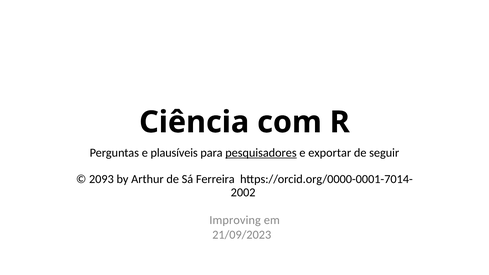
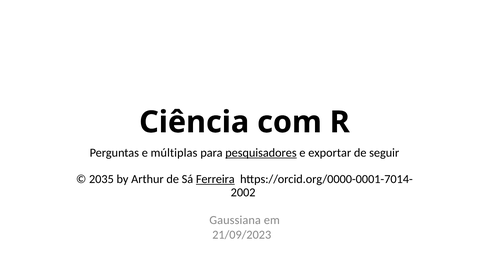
plausíveis: plausíveis -> múltiplas (174, 153)
2093: 2093 -> 2035 (101, 179)
Ferreira underline: none -> present (215, 179)
Improving: Improving -> Gaussiana (235, 220)
